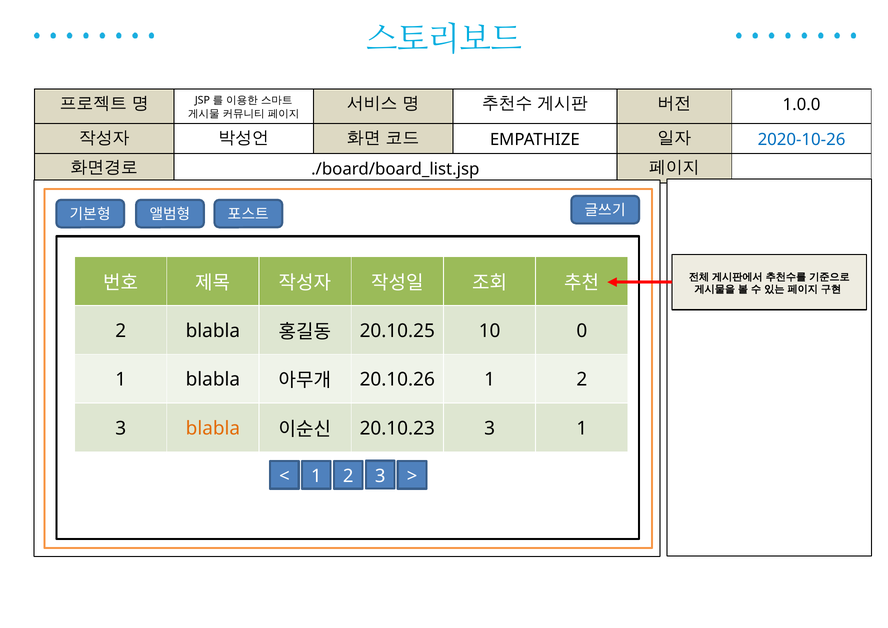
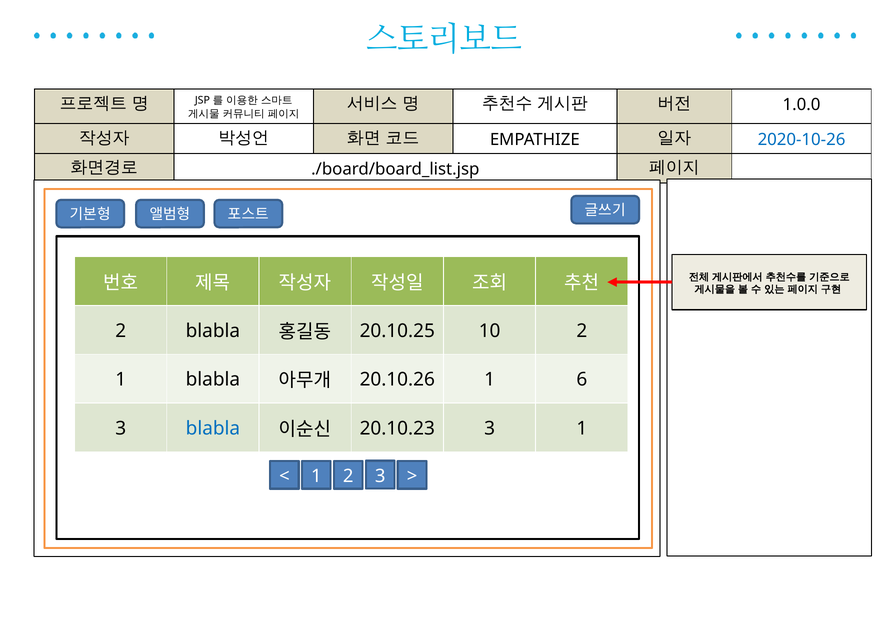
10 0: 0 -> 2 (582, 331)
1 2: 2 -> 6 (582, 380)
blabla colour: orange -> blue (213, 428)
